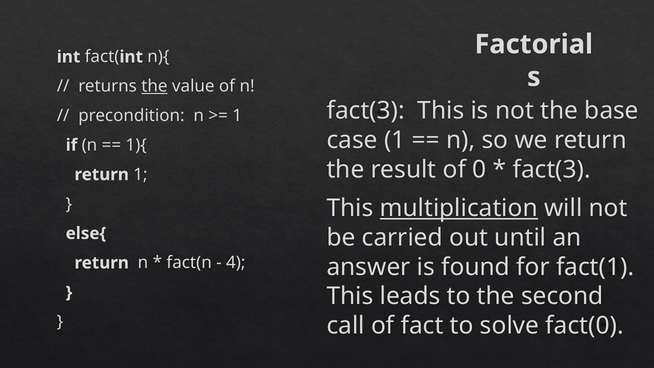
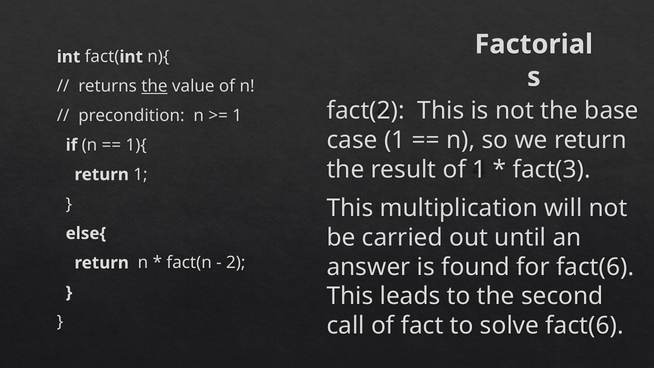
fact(3: fact(3 -> fact(2 (366, 111)
of 0: 0 -> 1 (479, 170)
multiplication underline: present -> none (459, 208)
4: 4 -> 2 (236, 263)
for fact(1: fact(1 -> fact(6 (595, 267)
solve fact(0: fact(0 -> fact(6 (585, 326)
